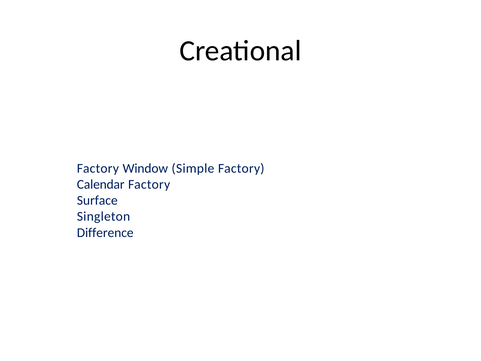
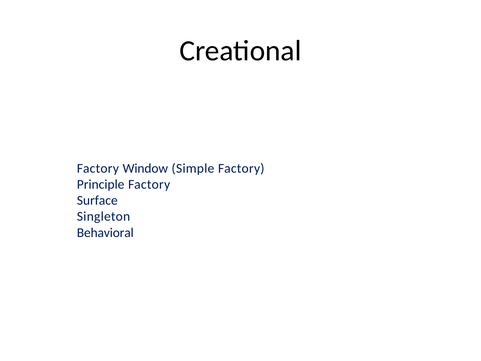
Calendar: Calendar -> Principle (101, 184)
Difference: Difference -> Behavioral (105, 232)
